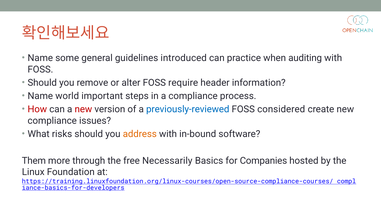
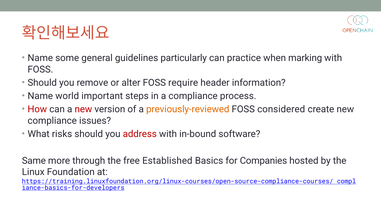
introduced: introduced -> particularly (184, 58)
auditing: auditing -> marking (305, 58)
previously-reviewed colour: blue -> orange (188, 109)
address colour: orange -> red (140, 134)
Them: Them -> Same (34, 161)
Necessarily: Necessarily -> Established (167, 161)
